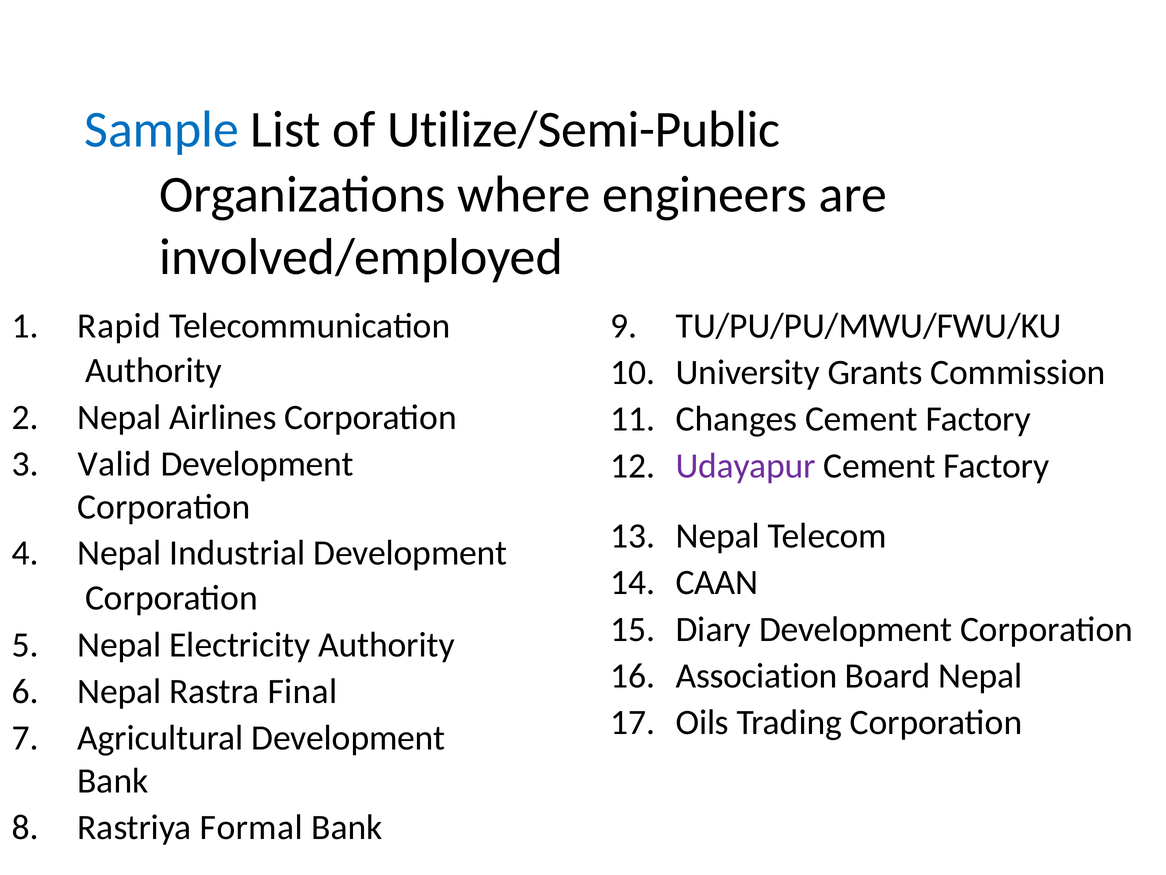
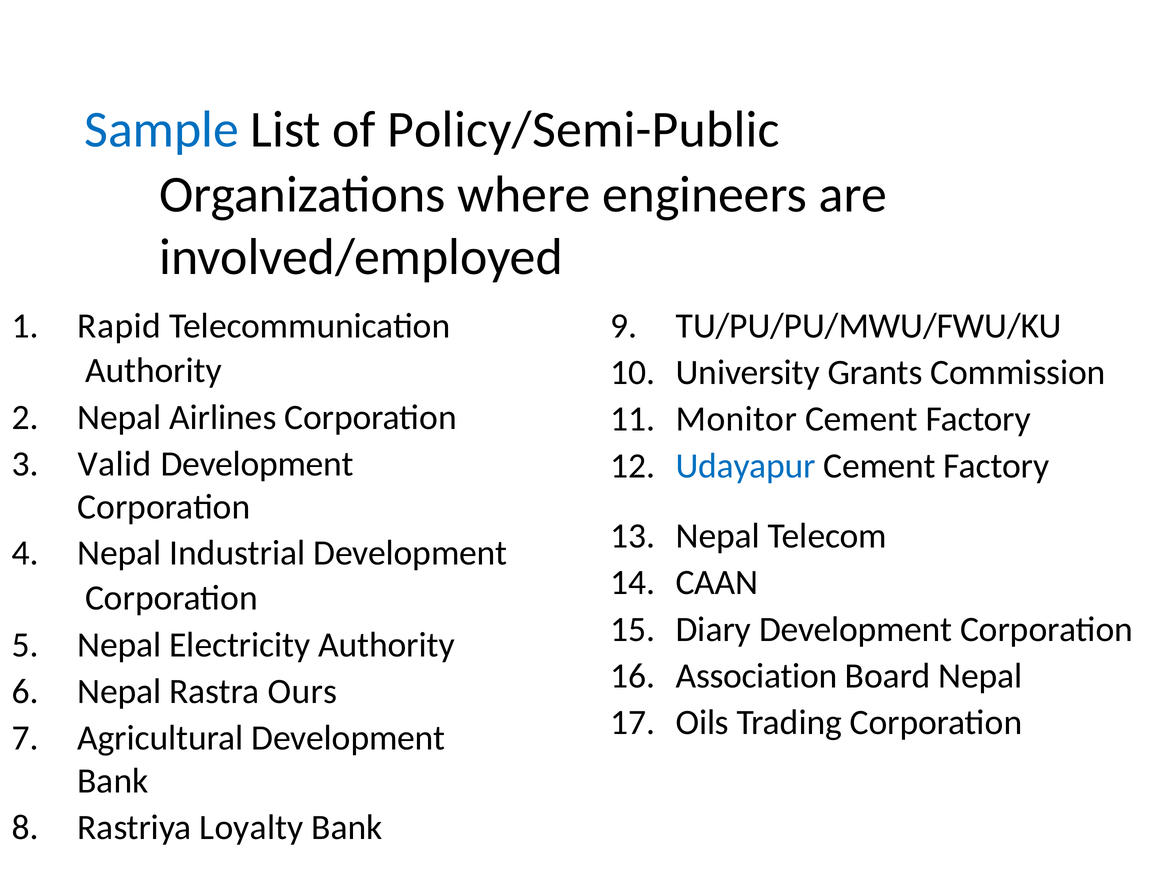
Utilize/Semi-Public: Utilize/Semi-Public -> Policy/Semi-Public (584, 130)
Changes: Changes -> Monitor (736, 419)
Udayapur colour: purple -> blue (746, 466)
Final: Final -> Ours (303, 691)
Formal: Formal -> Loyalty (251, 827)
